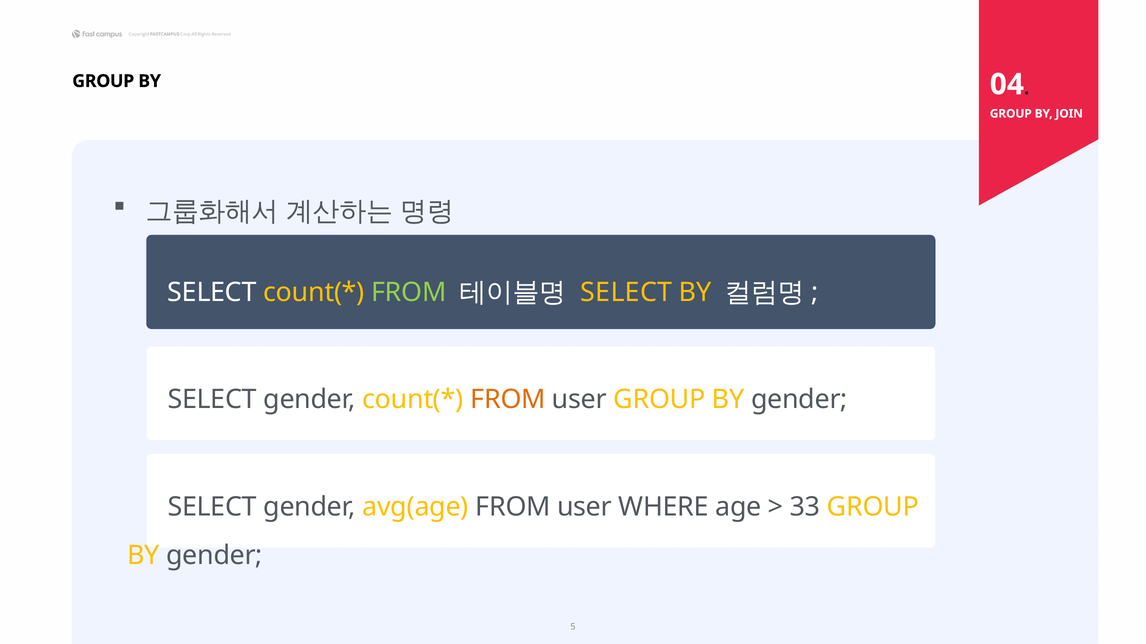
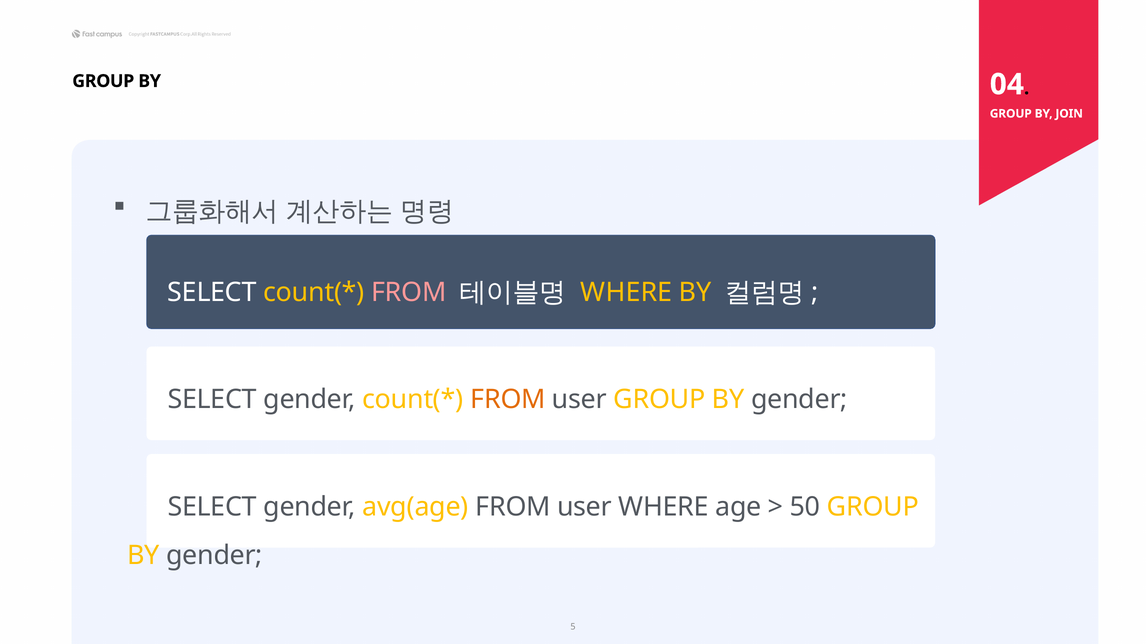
FROM colour: light green -> pink (409, 293)
SELECT: SELECT -> WHERE (626, 293)
33: 33 -> 50 (805, 508)
